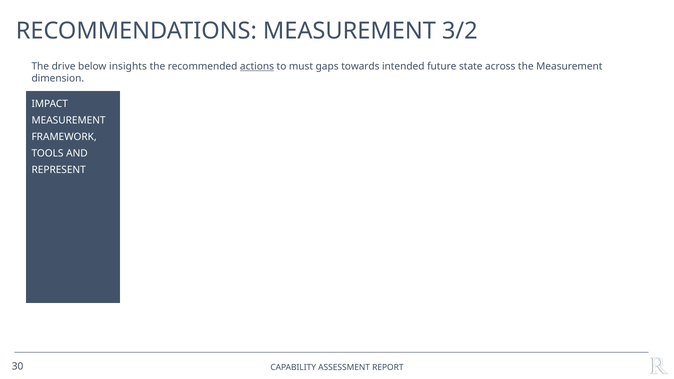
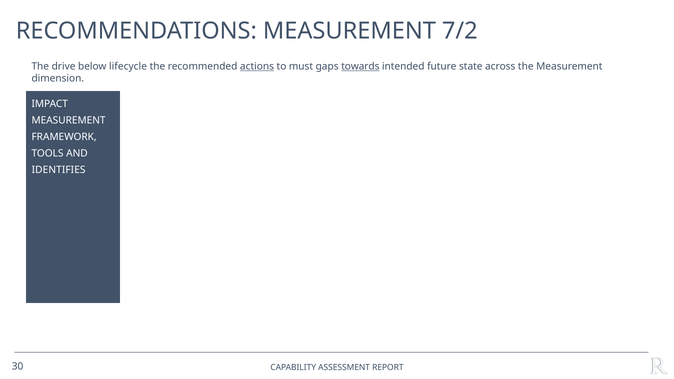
3/2: 3/2 -> 7/2 (460, 31)
insights: insights -> lifecycle (128, 66)
towards underline: none -> present (360, 66)
REPRESENT: REPRESENT -> IDENTIFIES (59, 170)
